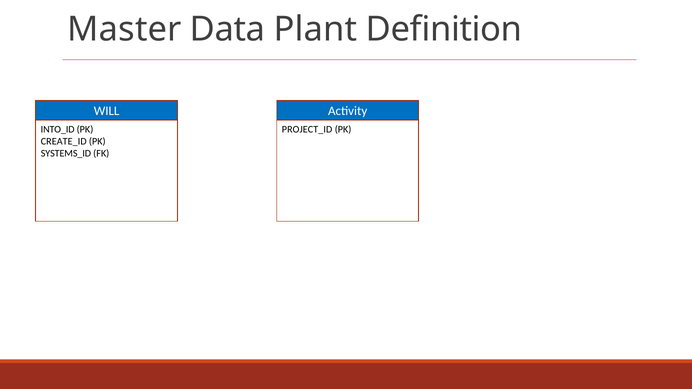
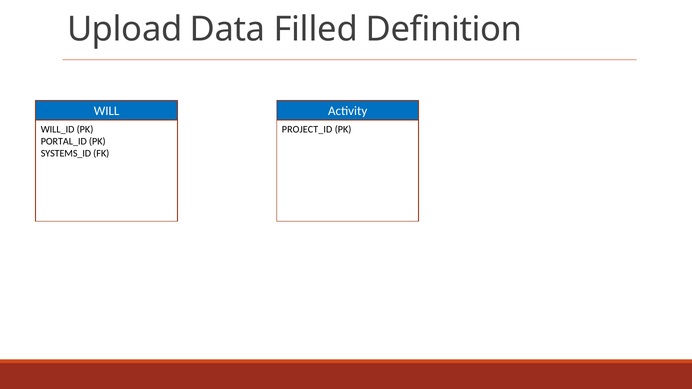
Master: Master -> Upload (125, 29)
Plant: Plant -> Filled (316, 29)
INTO_ID: INTO_ID -> WILL_ID (58, 129)
CREATE_ID: CREATE_ID -> PORTAL_ID (64, 141)
